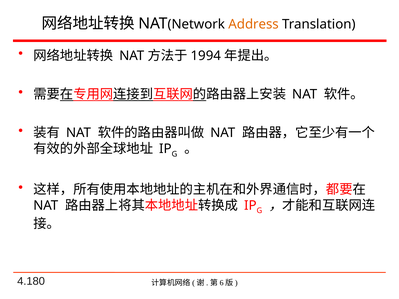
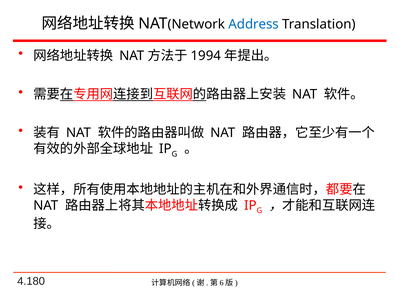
Address colour: orange -> blue (254, 24)
